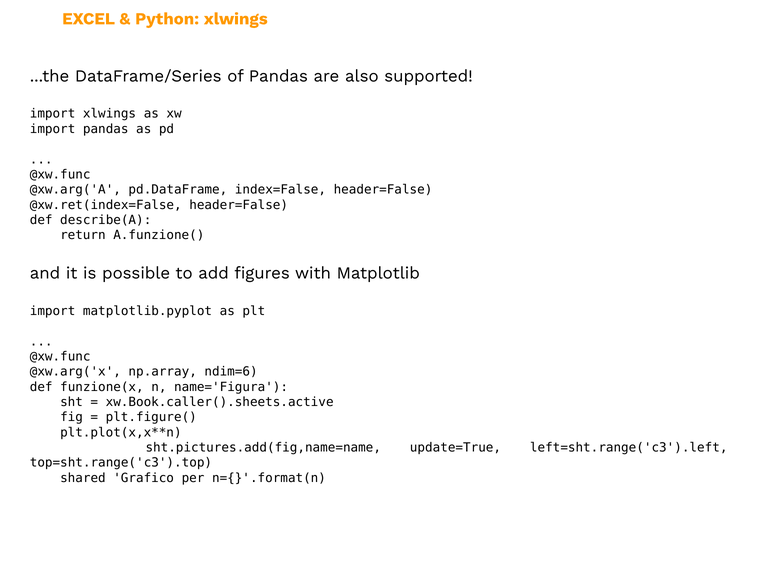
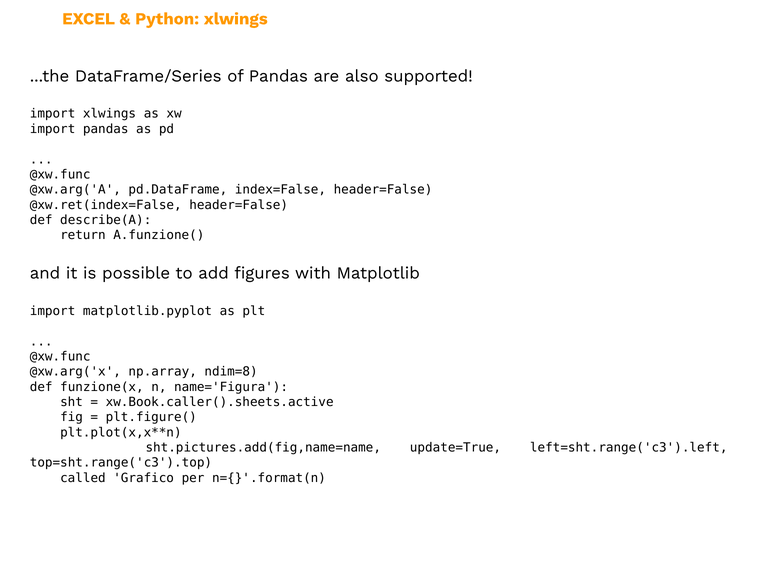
ndim=6: ndim=6 -> ndim=8 (231, 371)
shared: shared -> called (83, 478)
